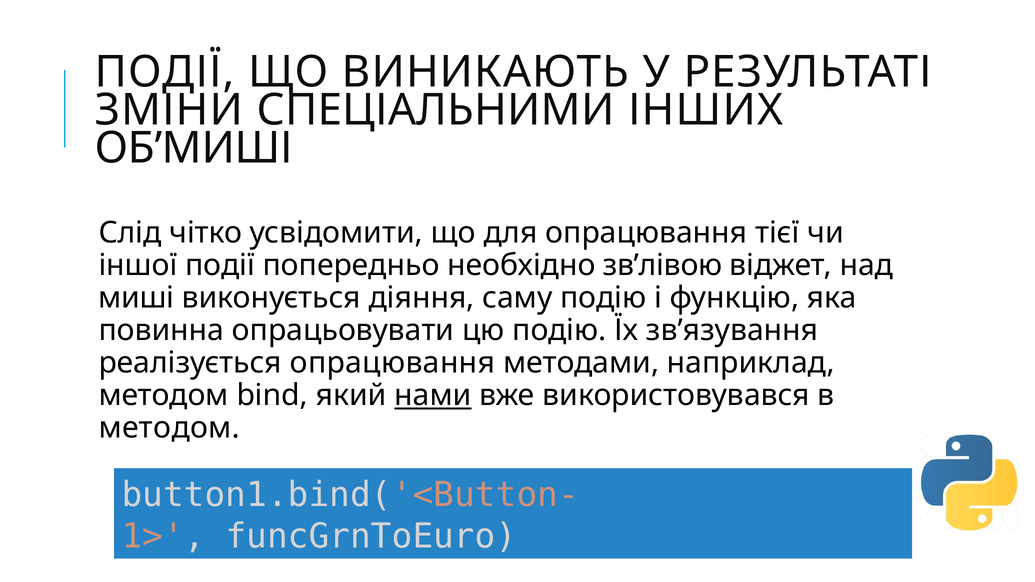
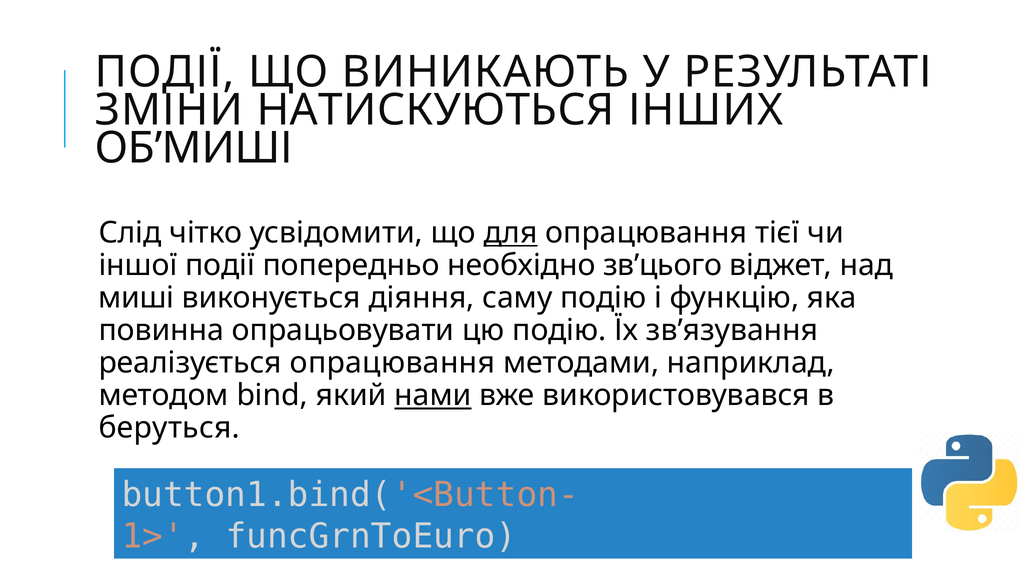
СПЕЦІАЛЬНИМИ: СПЕЦІАЛЬНИМИ -> НАТИСКУЮТЬСЯ (436, 110)
для underline: none -> present (510, 233)
зв’лівою: зв’лівою -> зв’цього (663, 265)
методом: методом -> беруться (169, 428)
